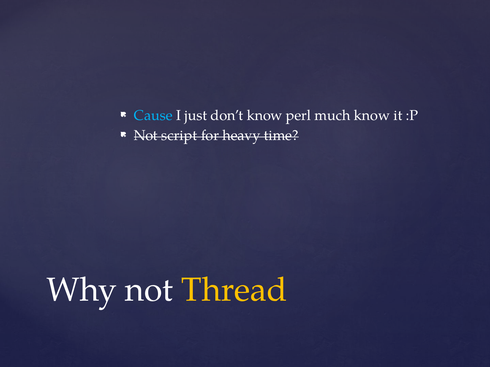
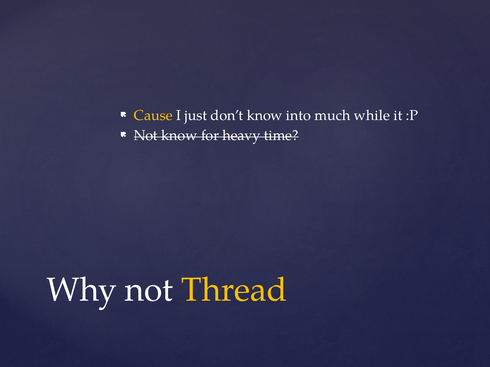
Cause colour: light blue -> yellow (153, 116)
perl: perl -> into (298, 116)
much know: know -> while (372, 116)
Not script: script -> know (179, 136)
